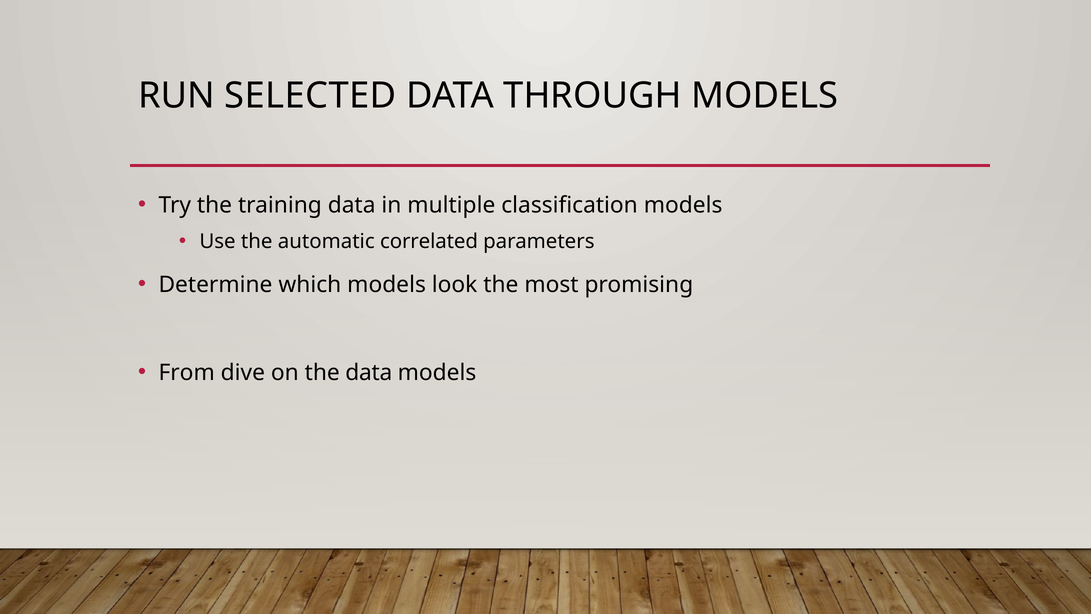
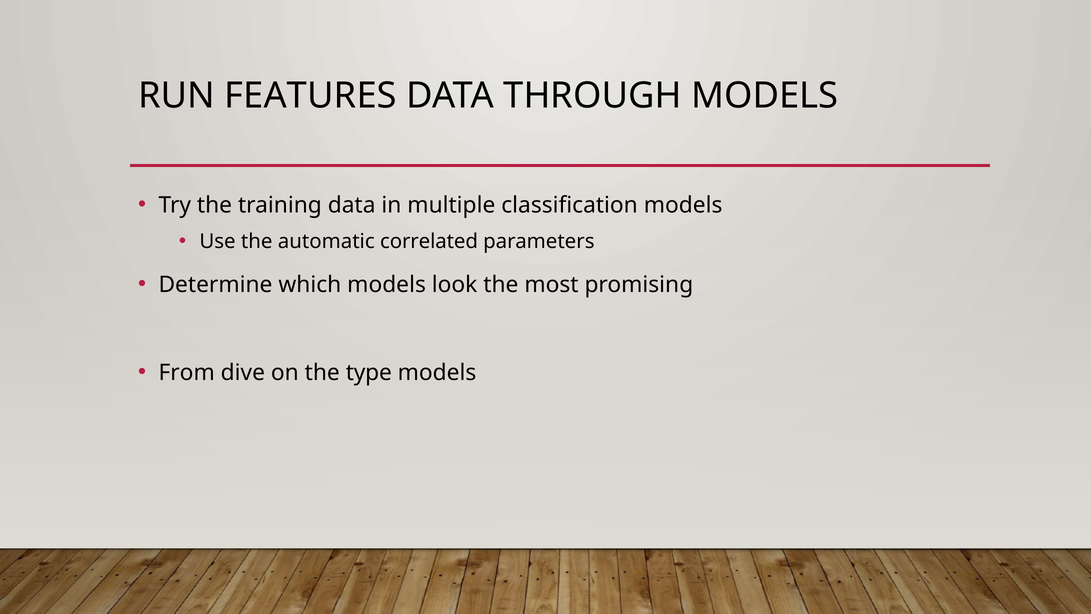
SELECTED: SELECTED -> FEATURES (311, 96)
the data: data -> type (369, 373)
